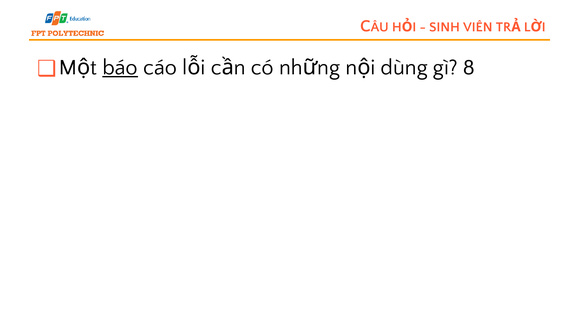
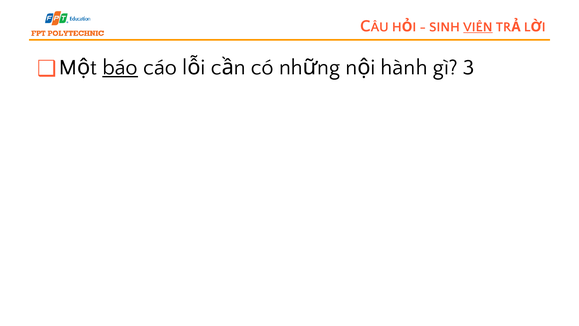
VIÊN underline: none -> present (478, 27)
dùng: dùng -> hành (404, 67)
8: 8 -> 3 (469, 67)
